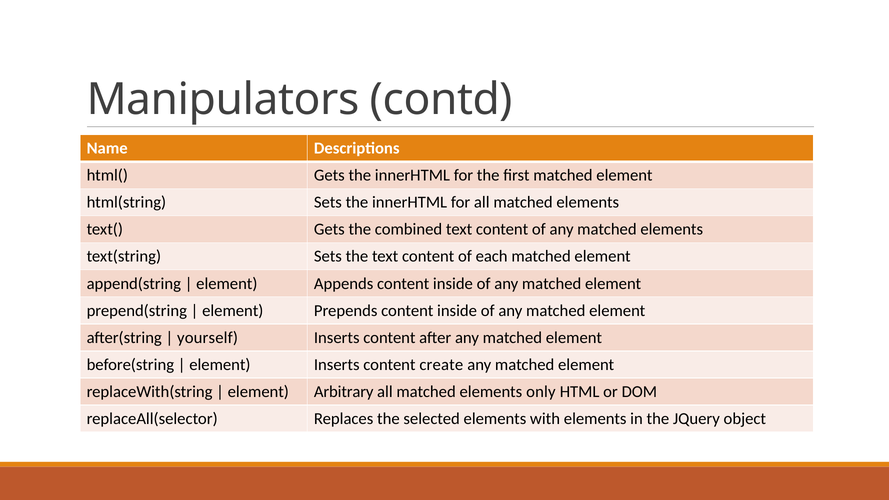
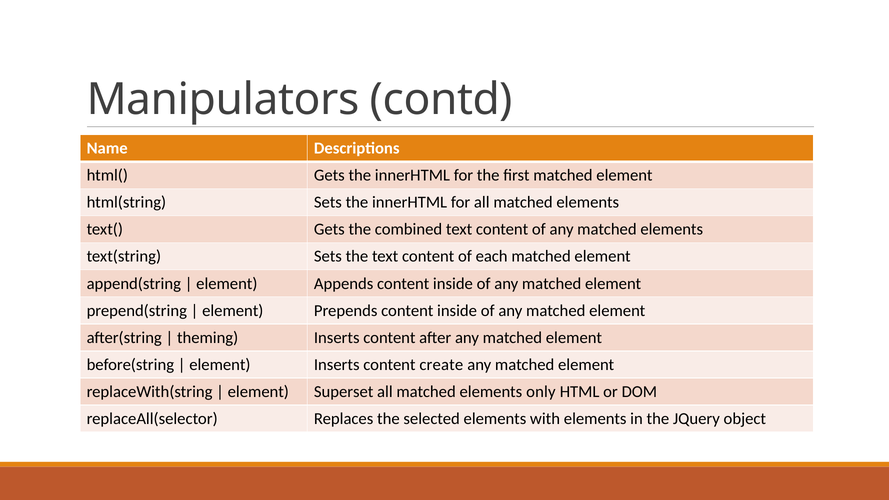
yourself: yourself -> theming (208, 338)
Arbitrary: Arbitrary -> Superset (344, 392)
